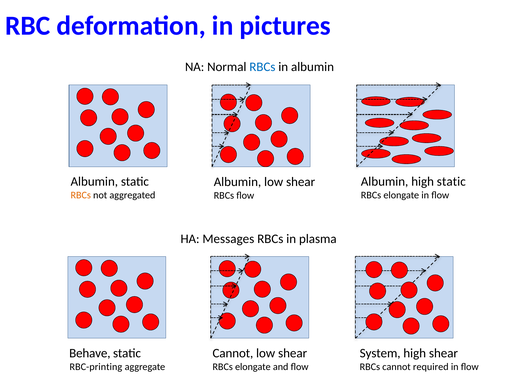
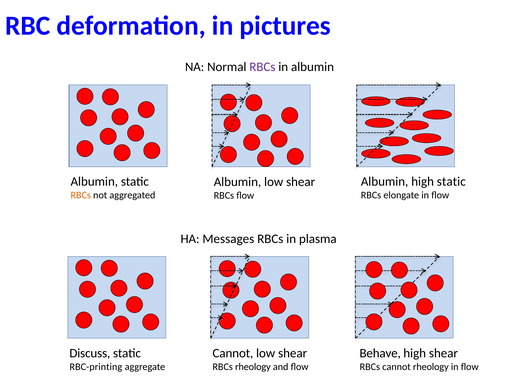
RBCs colour: blue -> purple (262, 67)
Behave: Behave -> Discuss (90, 352)
System: System -> Behave (380, 352)
cannot required: required -> rheology (431, 366)
elongate: elongate -> rheology (253, 366)
